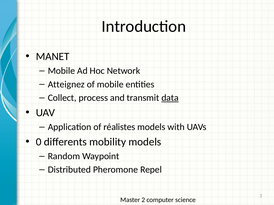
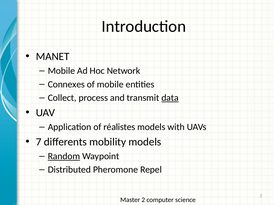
Atteignez: Atteignez -> Connexes (66, 85)
0: 0 -> 7 (39, 142)
Random underline: none -> present (64, 157)
